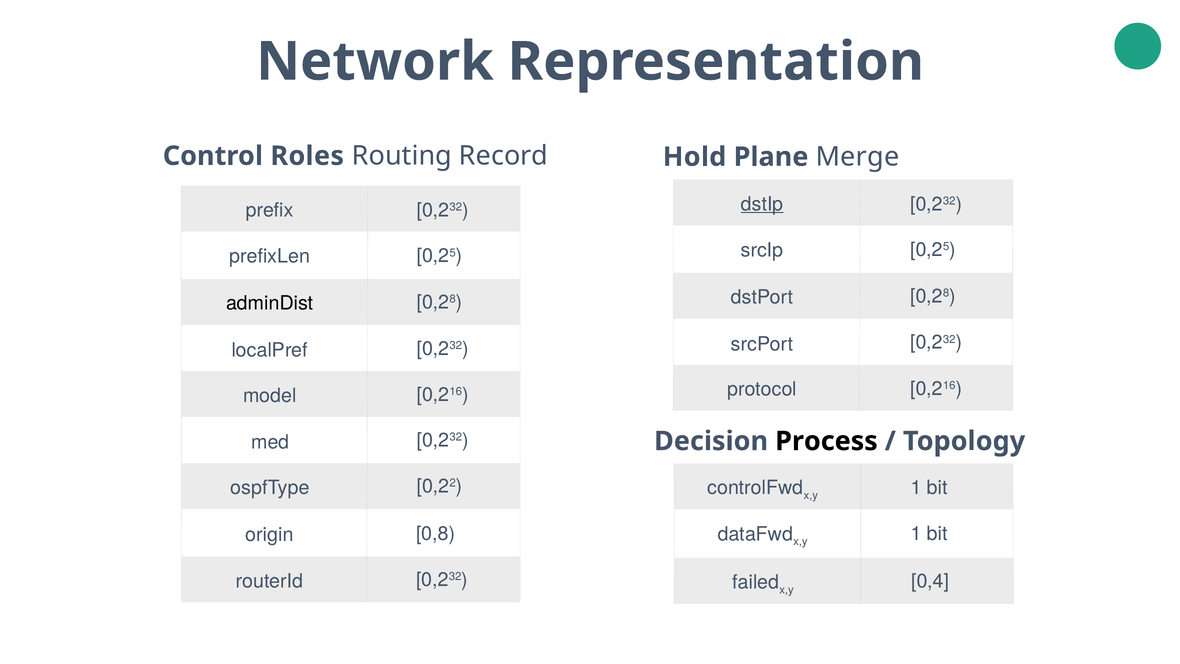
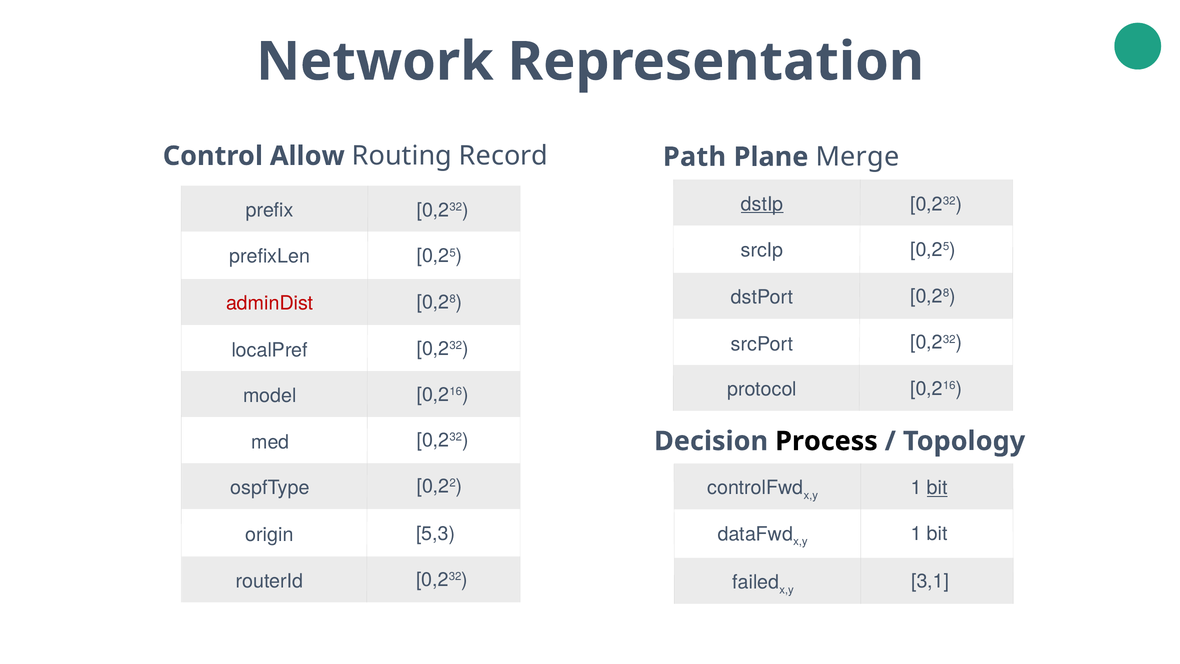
Roles: Roles -> Allow (307, 156)
Hold: Hold -> Path (695, 157)
adminDist colour: black -> red (270, 304)
bit underline: none -> present (937, 488)
0,8: 0,8 -> 5,3 (436, 534)
0,4: 0,4 -> 3,1 (930, 581)
